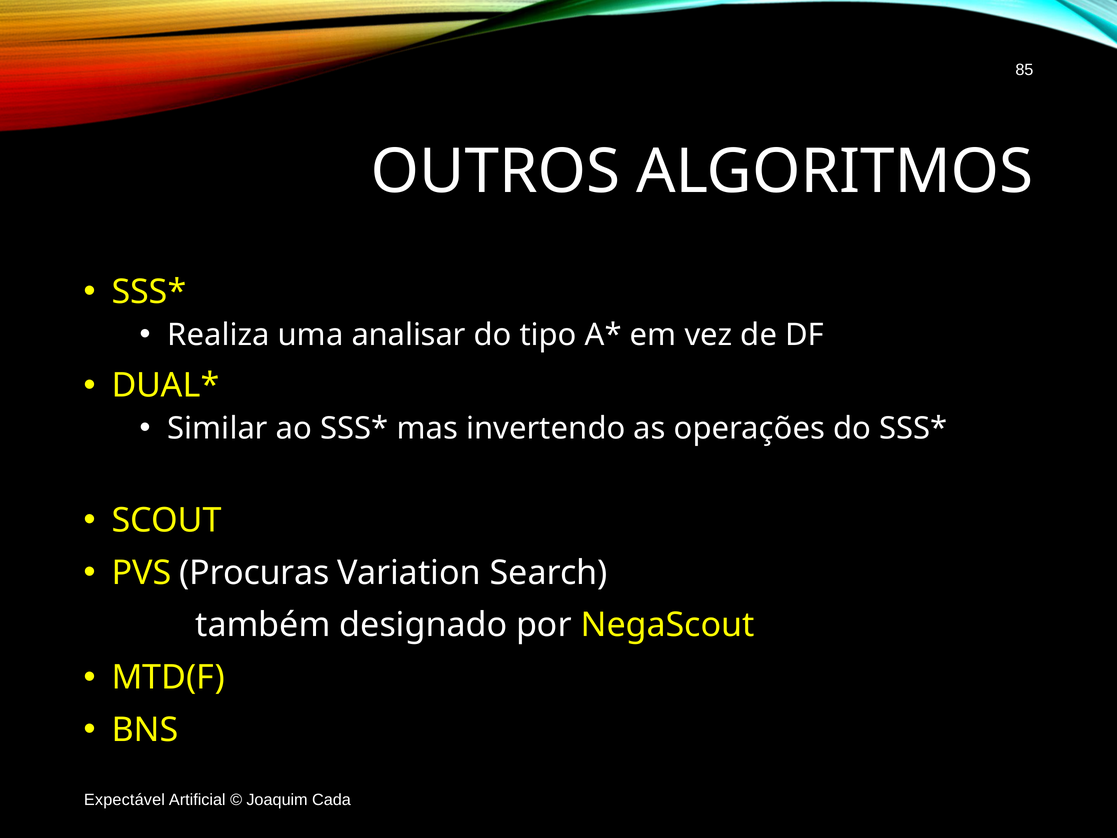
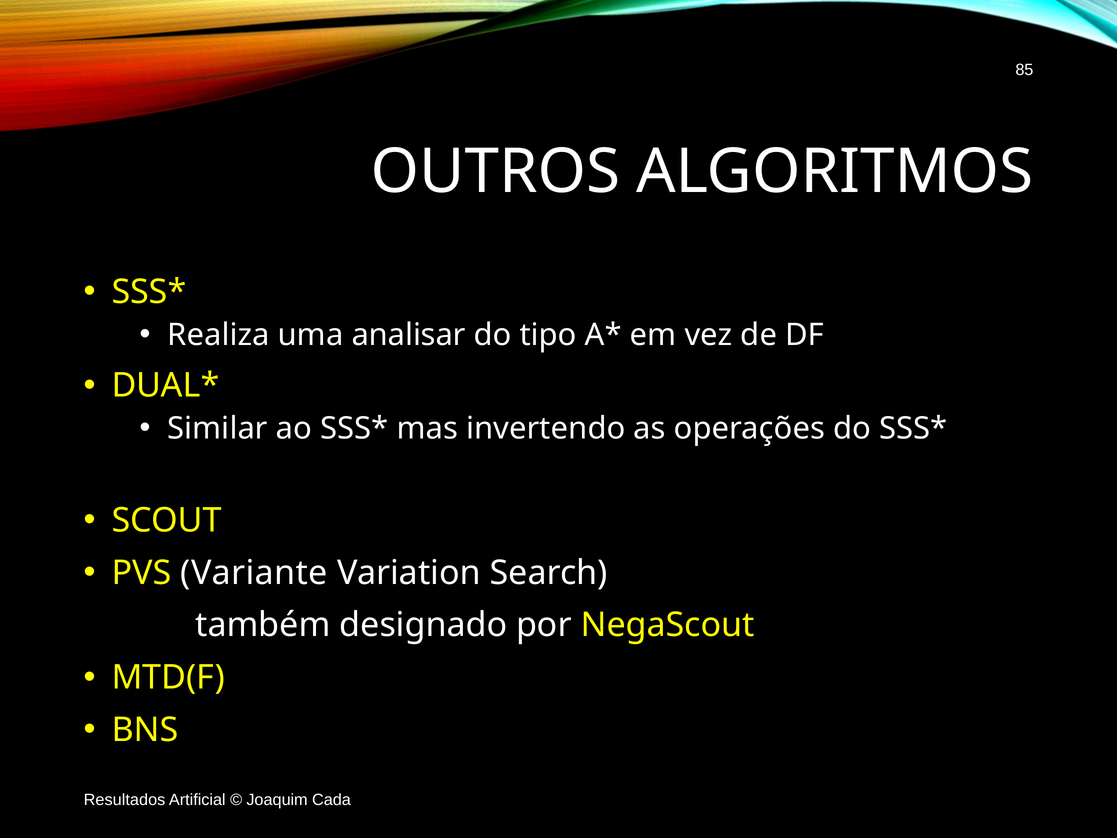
Procuras: Procuras -> Variante (254, 573)
Expectável: Expectável -> Resultados (125, 800)
